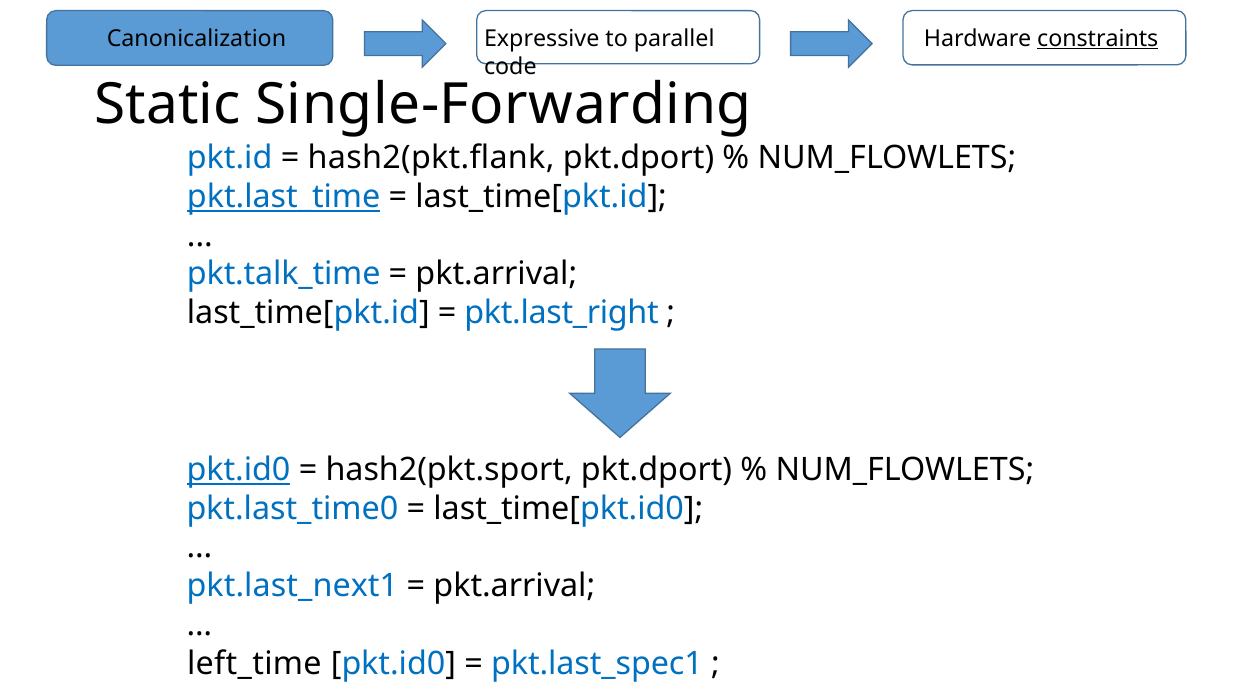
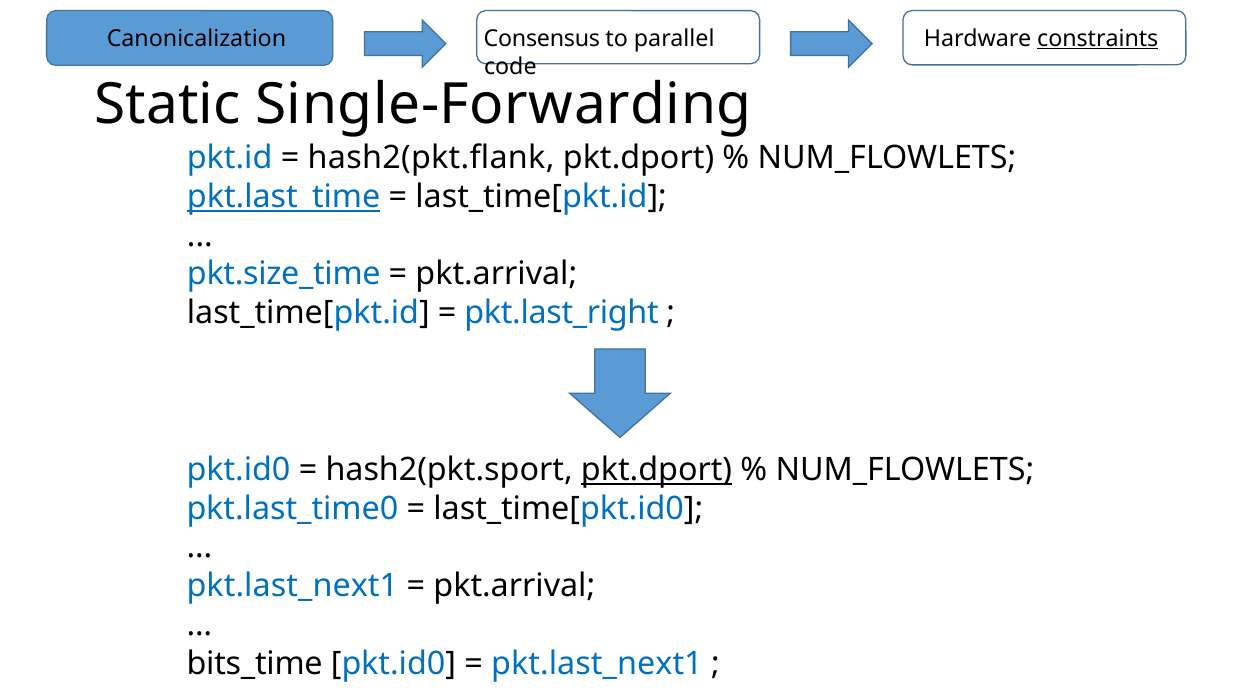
Expressive: Expressive -> Consensus (542, 39)
pkt.talk_time: pkt.talk_time -> pkt.size_time (284, 274)
pkt.id0 underline: present -> none (238, 469)
pkt.dport underline: none -> present (657, 469)
left_time: left_time -> bits_time (255, 663)
pkt.last_spec1: pkt.last_spec1 -> pkt.last_next1 (597, 663)
